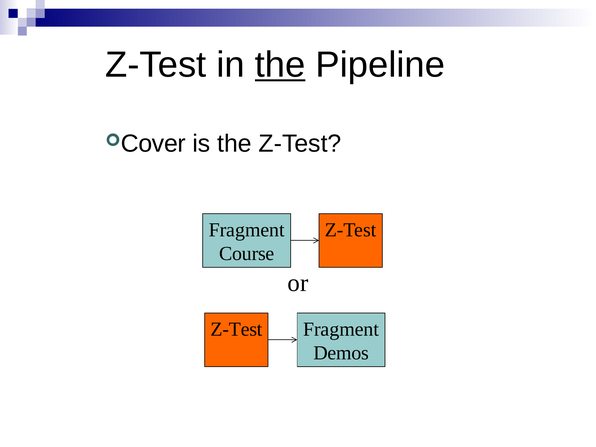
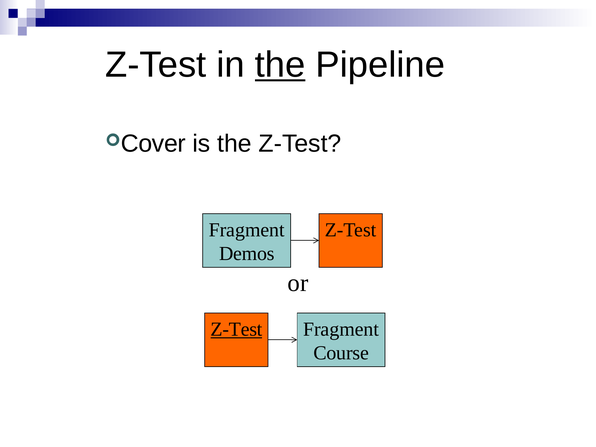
Course: Course -> Demos (247, 254)
Z-Test underline: none -> present (236, 329)
Demos: Demos -> Course (341, 353)
